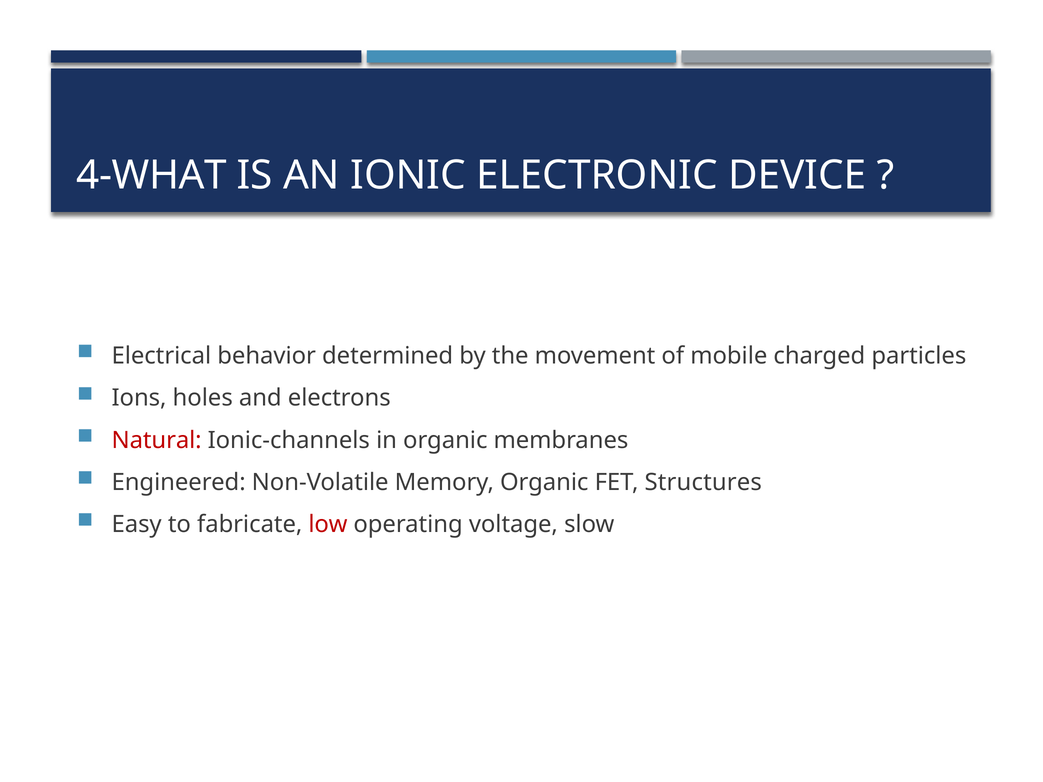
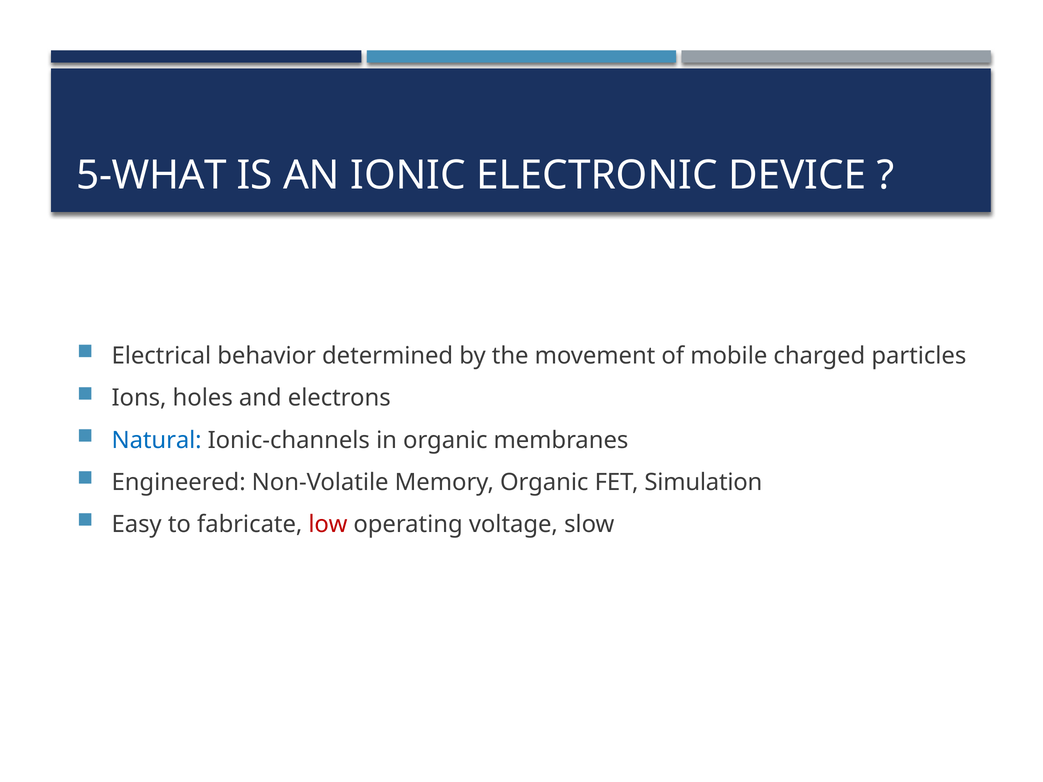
4-WHAT: 4-WHAT -> 5-WHAT (152, 175)
Natural colour: red -> blue (157, 440)
Structures: Structures -> Simulation (703, 482)
